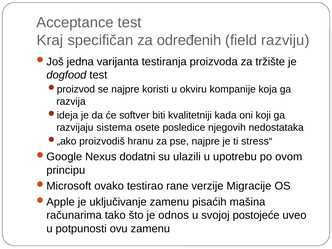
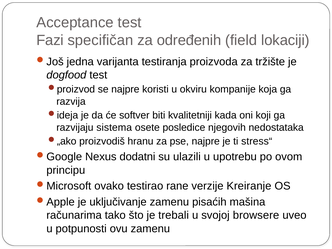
Kraj: Kraj -> Fazi (50, 40)
razviju: razviju -> lokaciji (285, 40)
Migracije: Migracije -> Kreiranje (249, 186)
odnos: odnos -> trebali (174, 215)
postojeće: postojeće -> browsere (256, 215)
